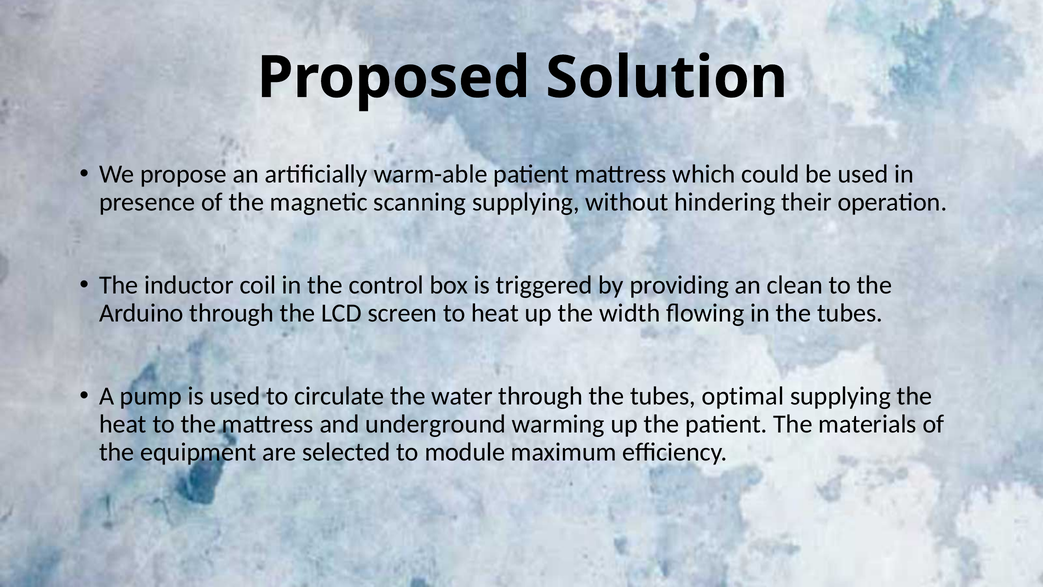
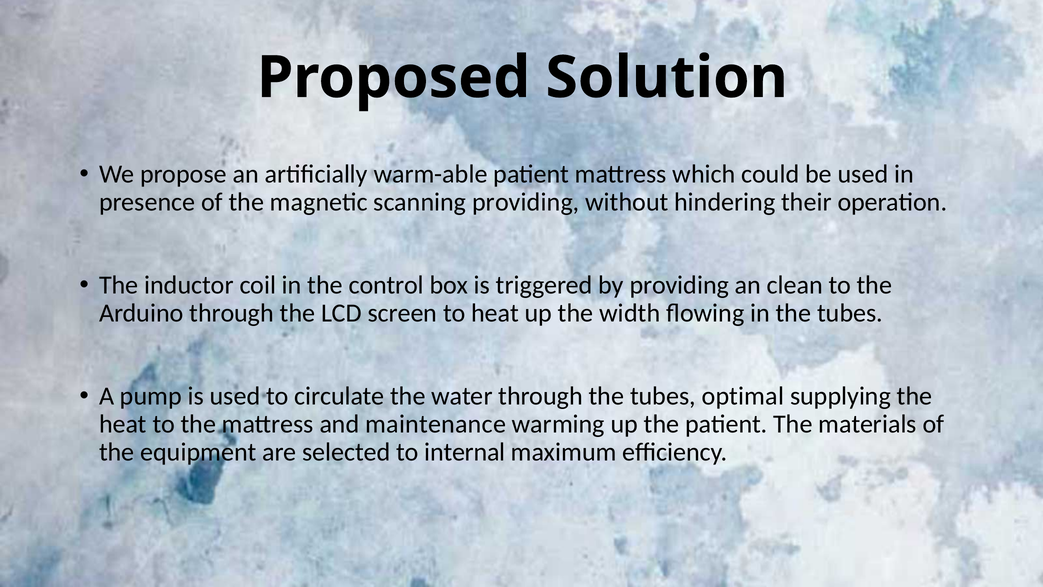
scanning supplying: supplying -> providing (526, 202)
underground: underground -> maintenance (436, 424)
module: module -> internal (465, 452)
